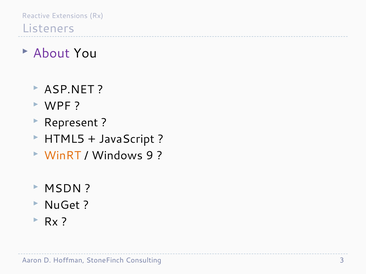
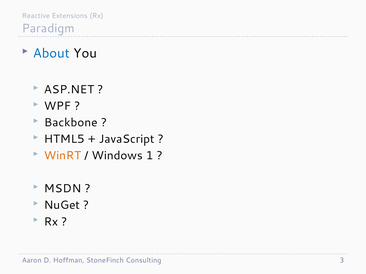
Listeners: Listeners -> Paradigm (48, 28)
About colour: purple -> blue (51, 53)
Represent: Represent -> Backbone (71, 123)
9: 9 -> 1 (150, 156)
